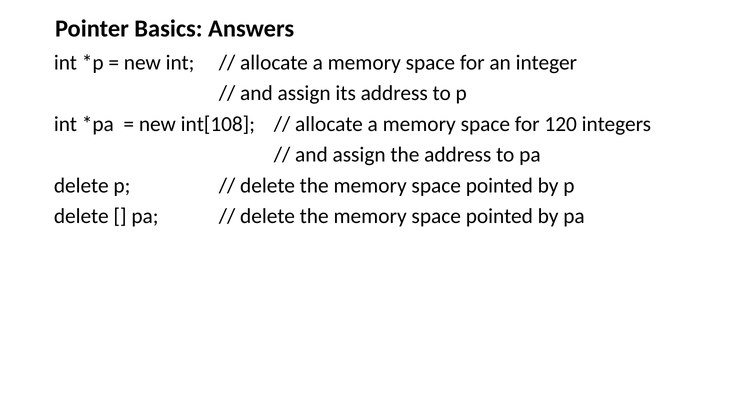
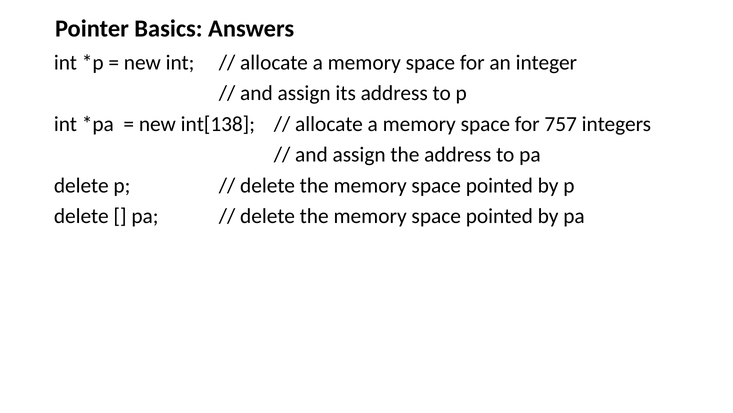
int[108: int[108 -> int[138 (218, 124)
120: 120 -> 757 (561, 124)
